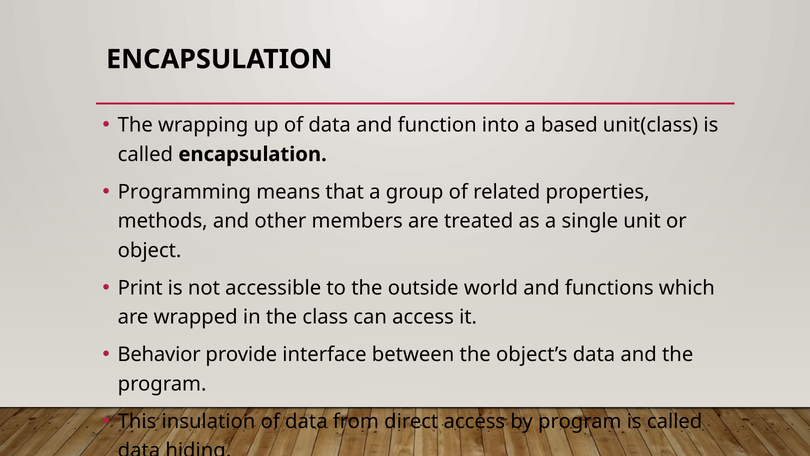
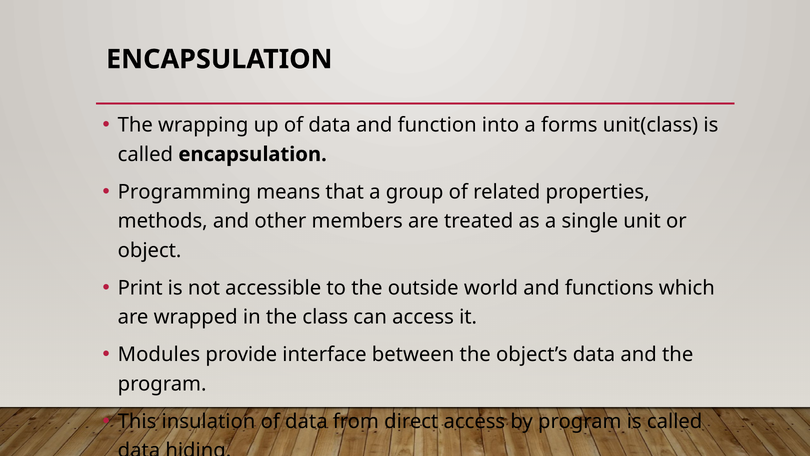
based: based -> forms (569, 125)
Behavior: Behavior -> Modules (159, 355)
